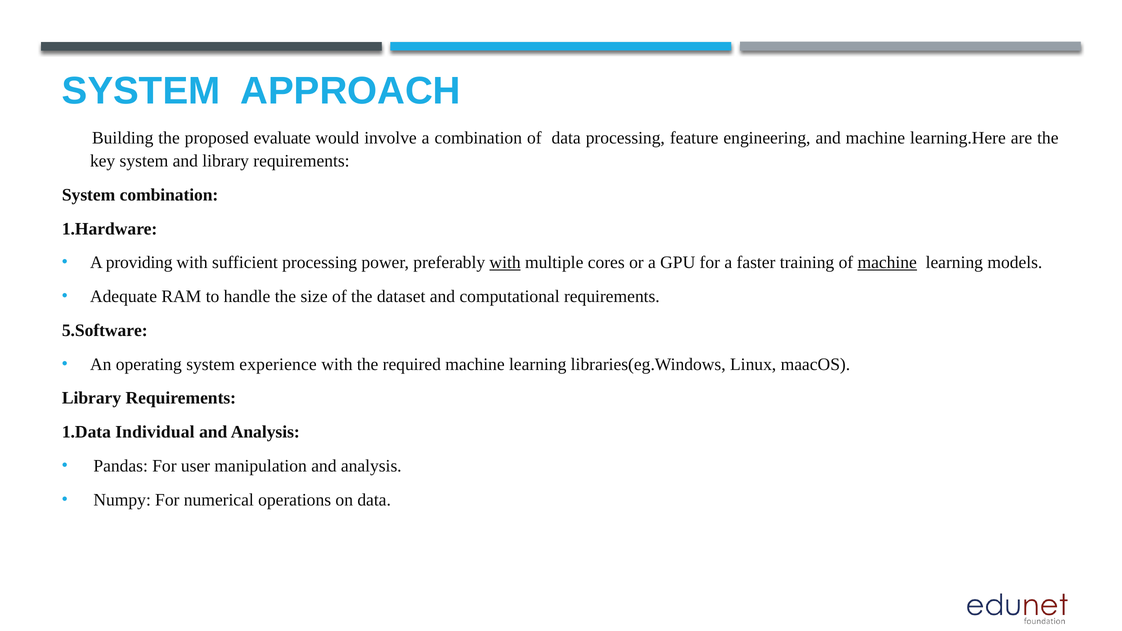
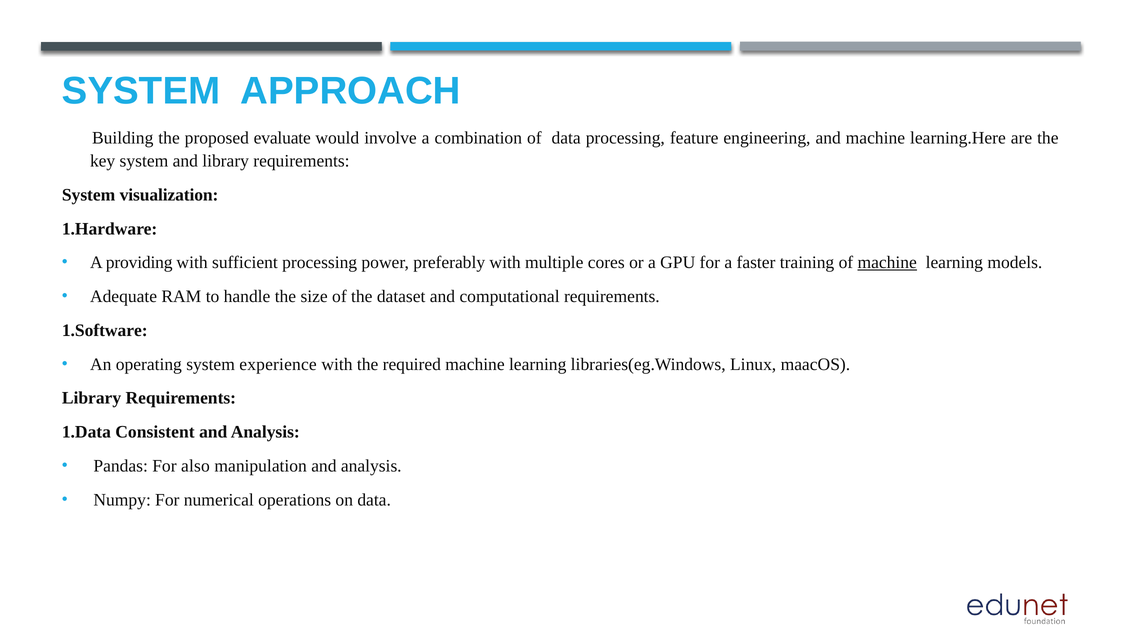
System combination: combination -> visualization (169, 195)
with underline: present -> none (505, 263)
5.Software: 5.Software -> 1.Software (105, 330)
Individual: Individual -> Consistent (155, 432)
user: user -> also (195, 466)
